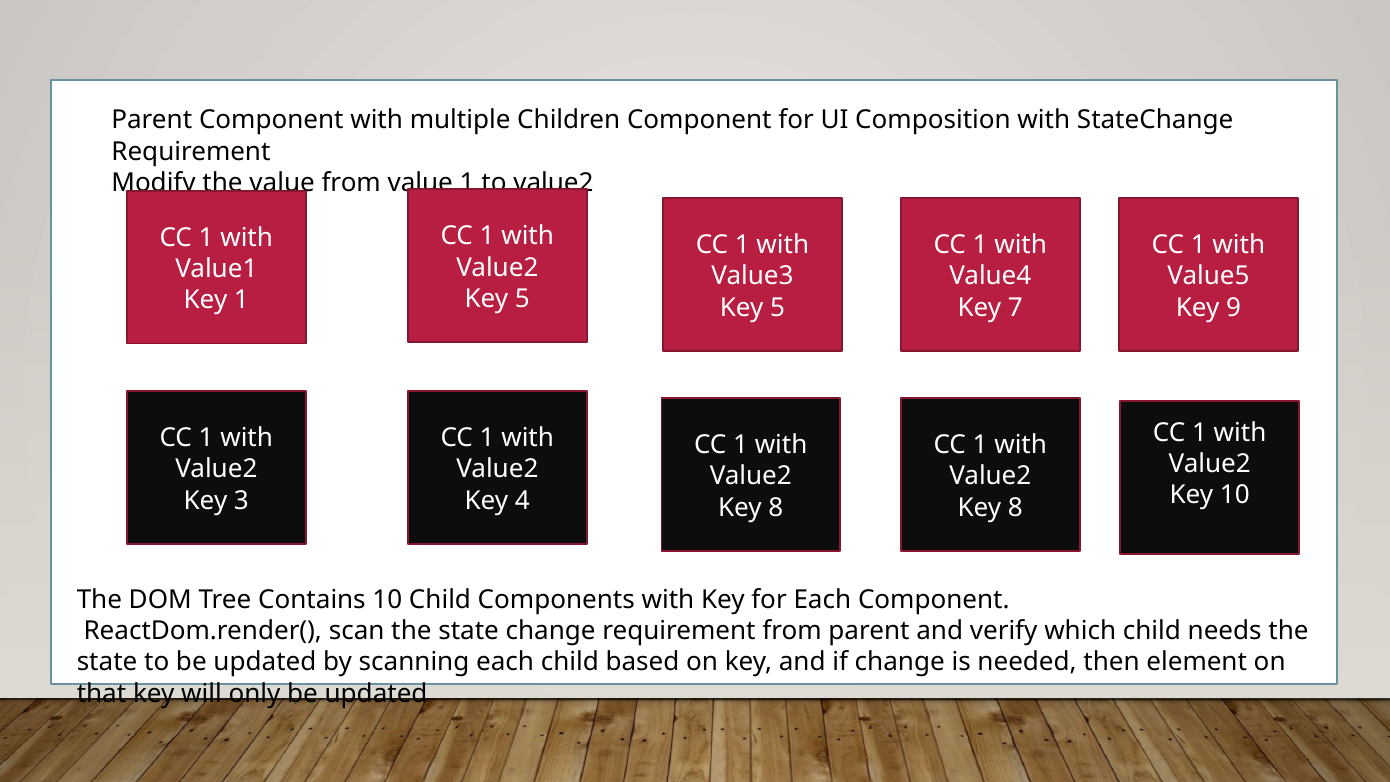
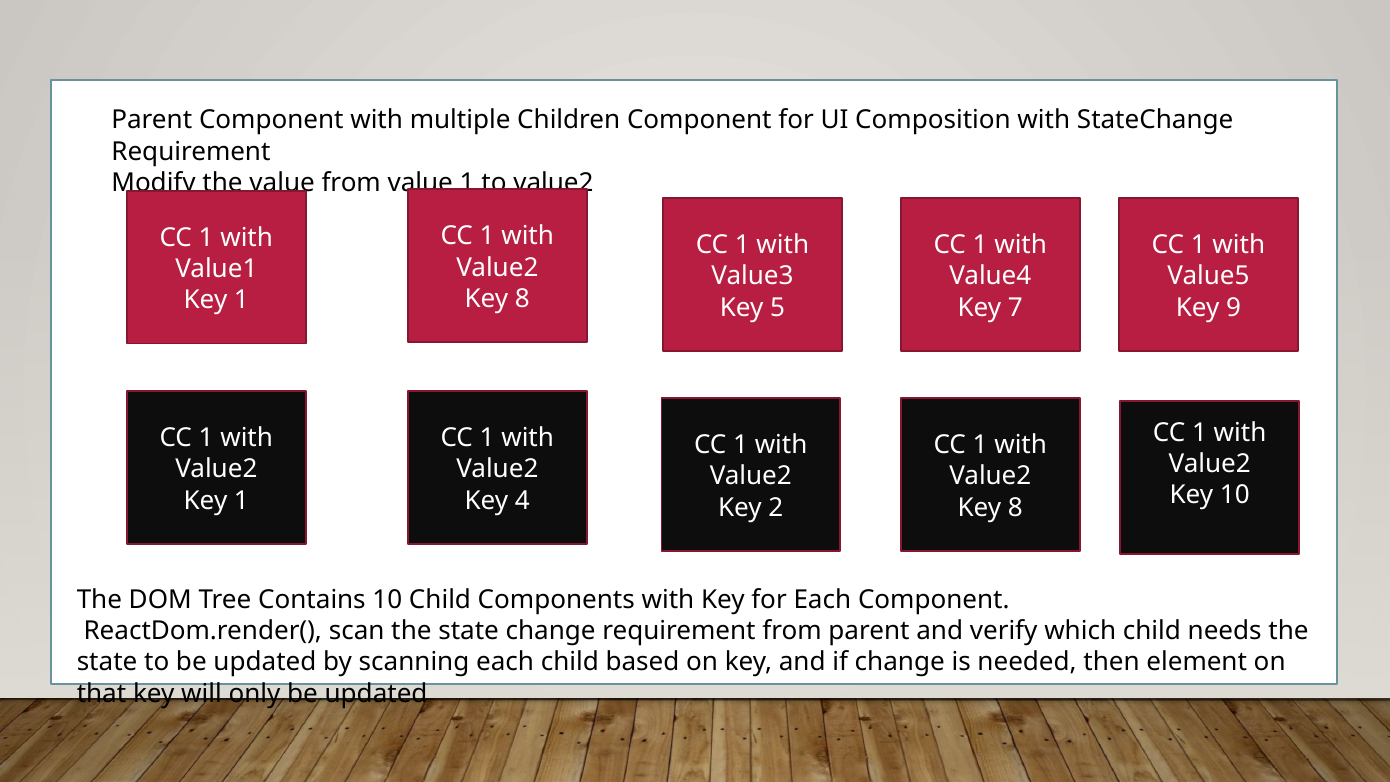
5: 5 -> 8 (522, 299)
3: 3 -> 1 (241, 500)
8: 8 -> 2 (776, 507)
